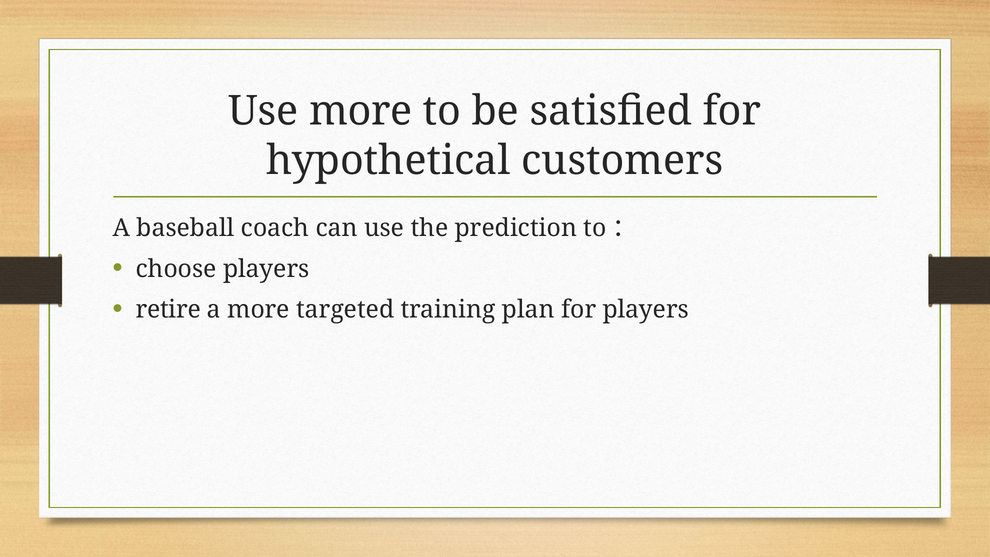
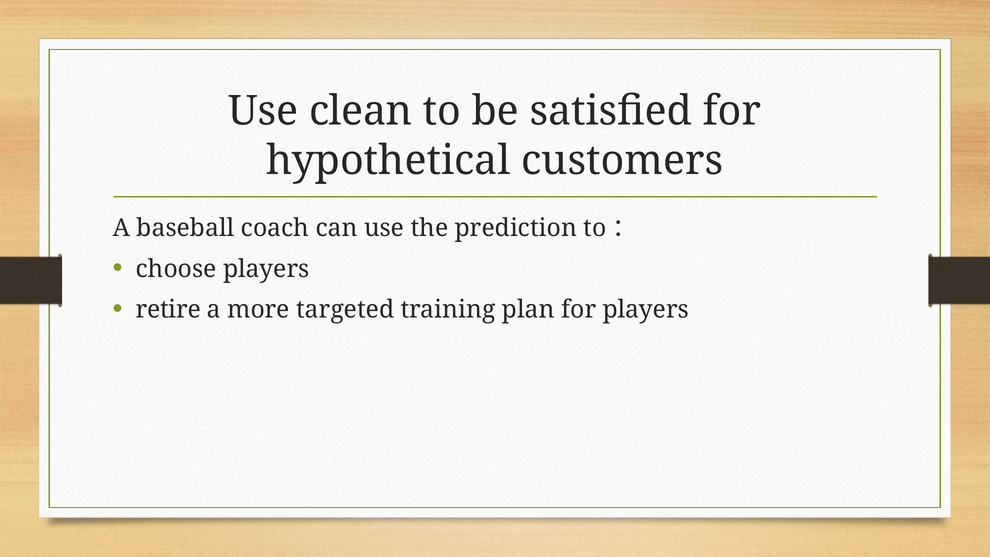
Use more: more -> clean (361, 111)
